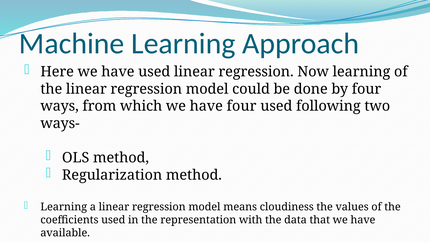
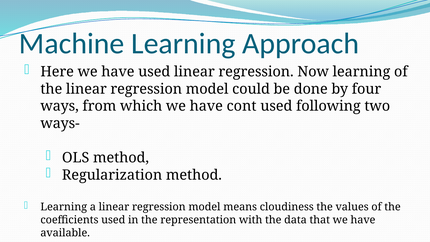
have four: four -> cont (242, 106)
